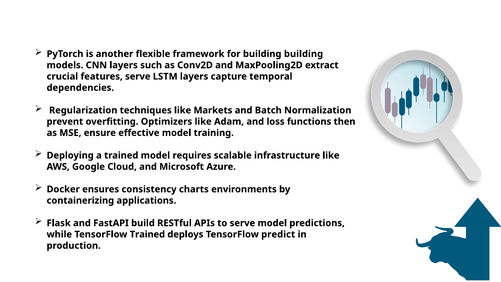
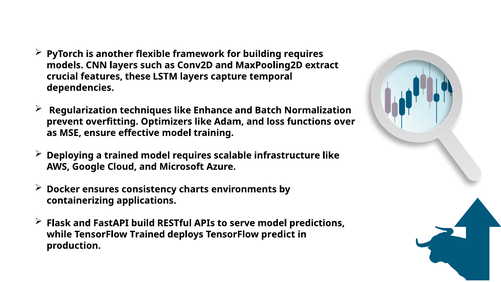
building building: building -> requires (304, 54)
features serve: serve -> these (138, 76)
Markets: Markets -> Enhance (213, 110)
then: then -> over (345, 121)
